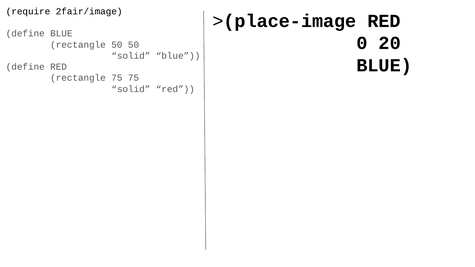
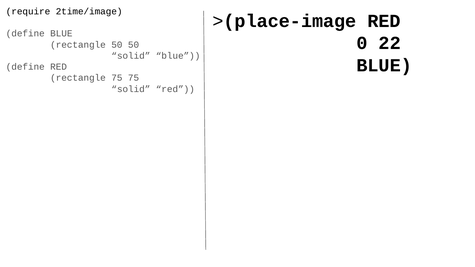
2fair/image: 2fair/image -> 2time/image (89, 11)
20: 20 -> 22 (390, 43)
